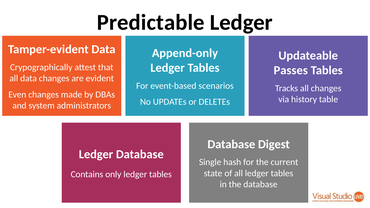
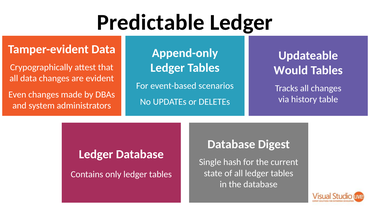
Passes: Passes -> Would (291, 70)
